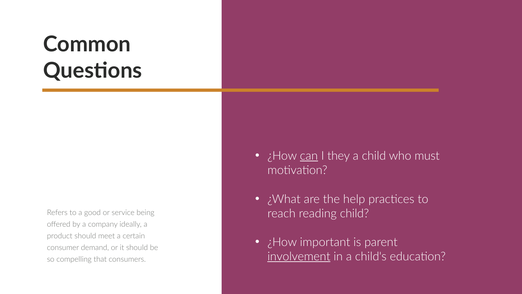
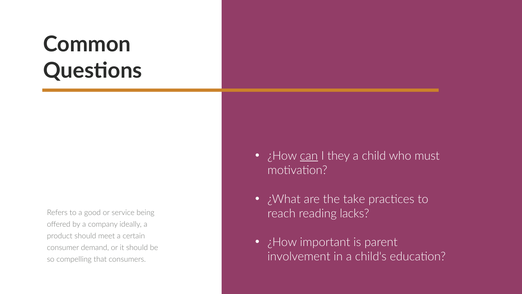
help: help -> take (354, 199)
reading child: child -> lacks (354, 213)
involvement underline: present -> none (299, 256)
